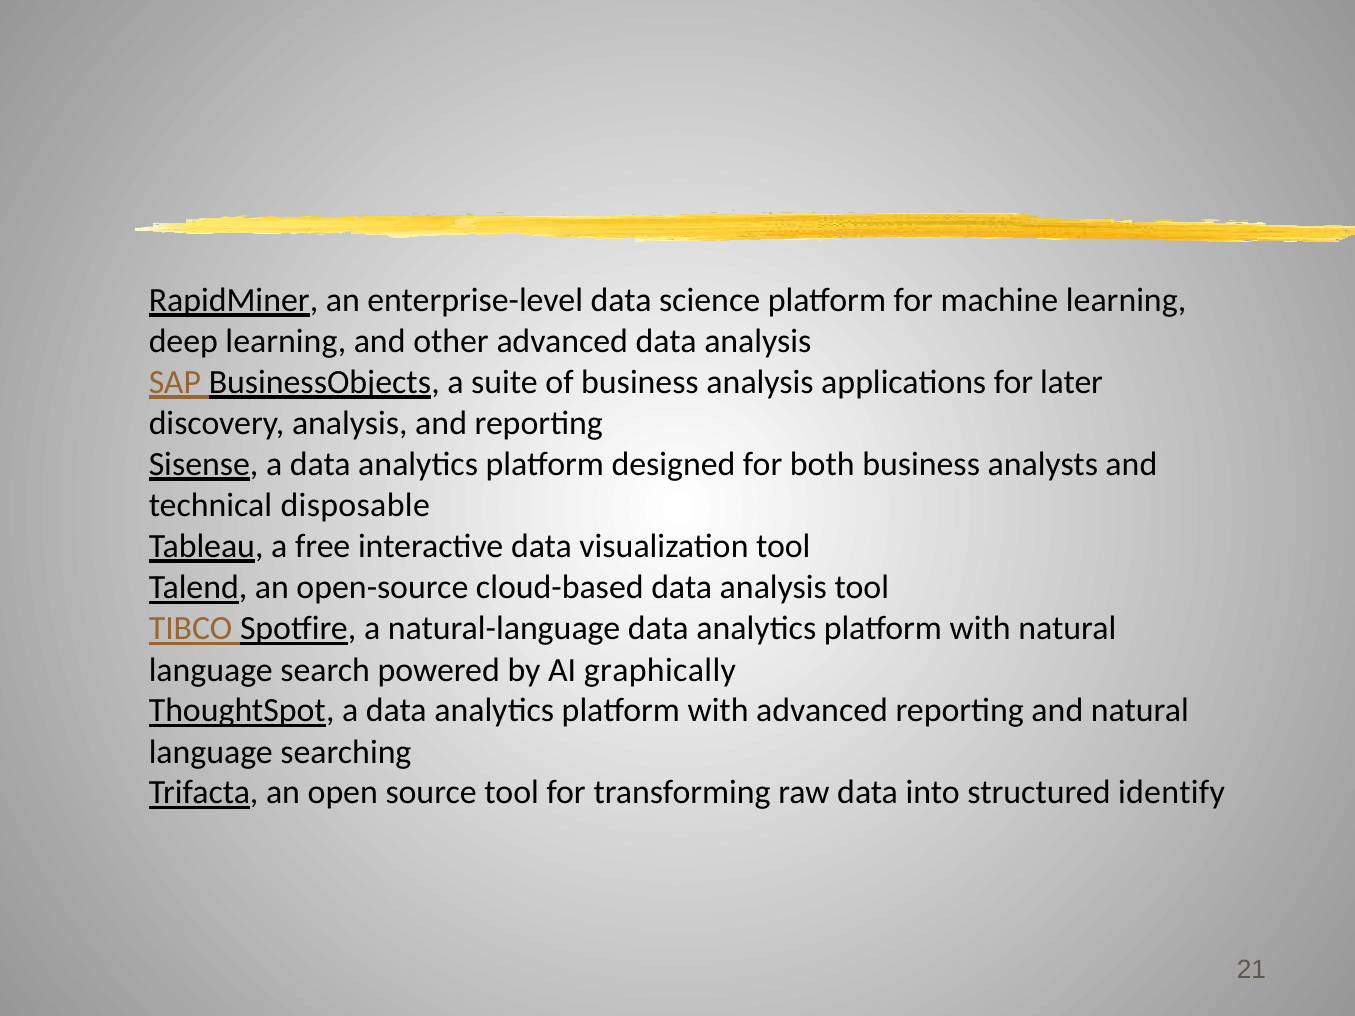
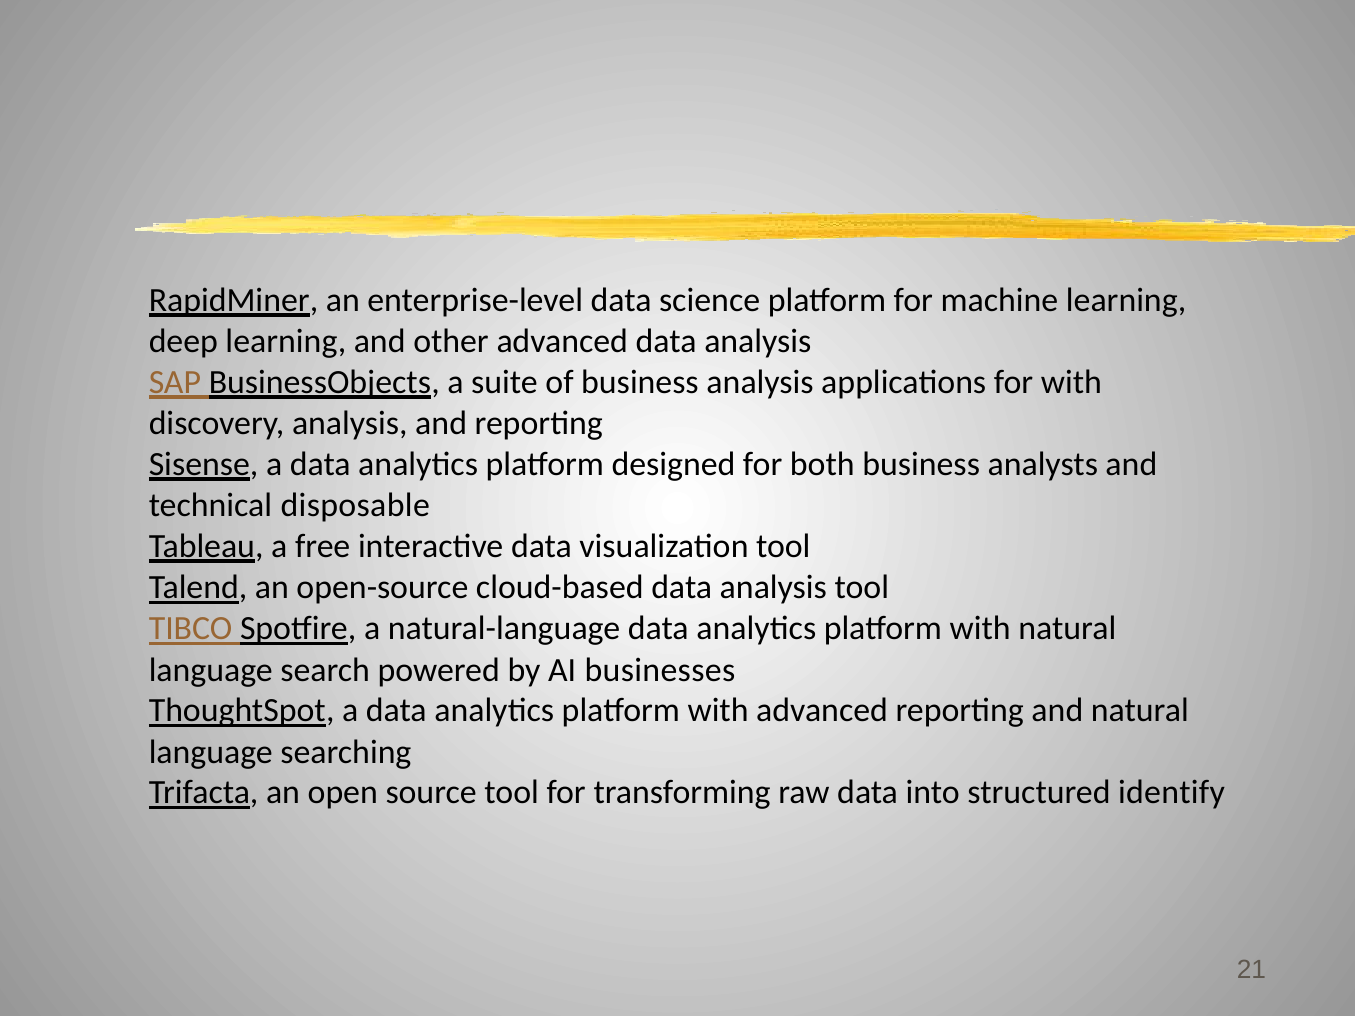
for later: later -> with (1071, 382)
graphically: graphically -> businesses (660, 670)
